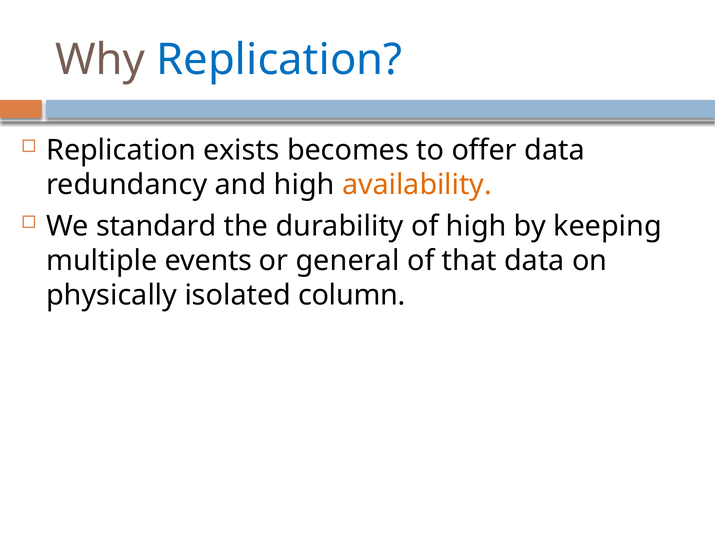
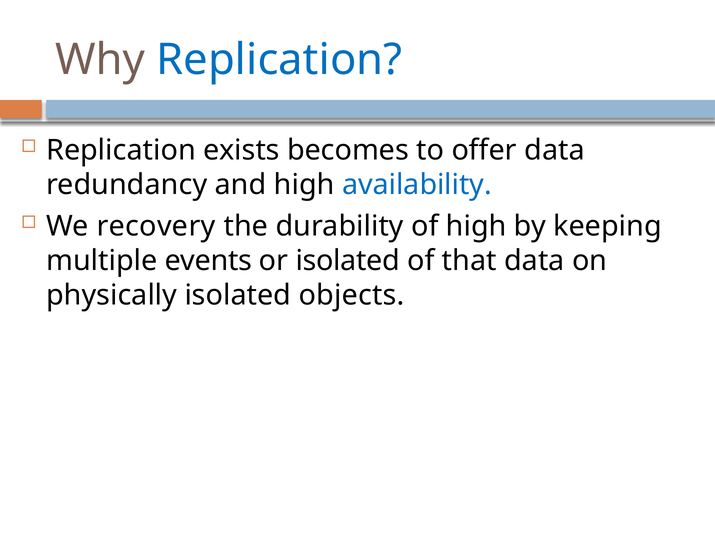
availability colour: orange -> blue (417, 185)
standard: standard -> recovery (156, 226)
or general: general -> isolated (348, 261)
column: column -> objects (352, 295)
